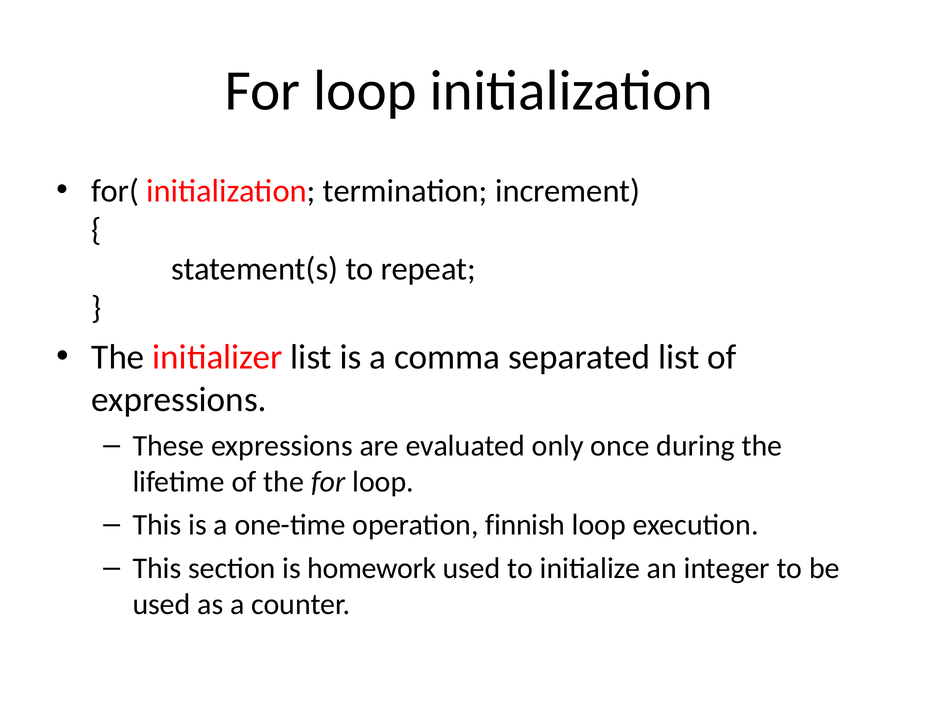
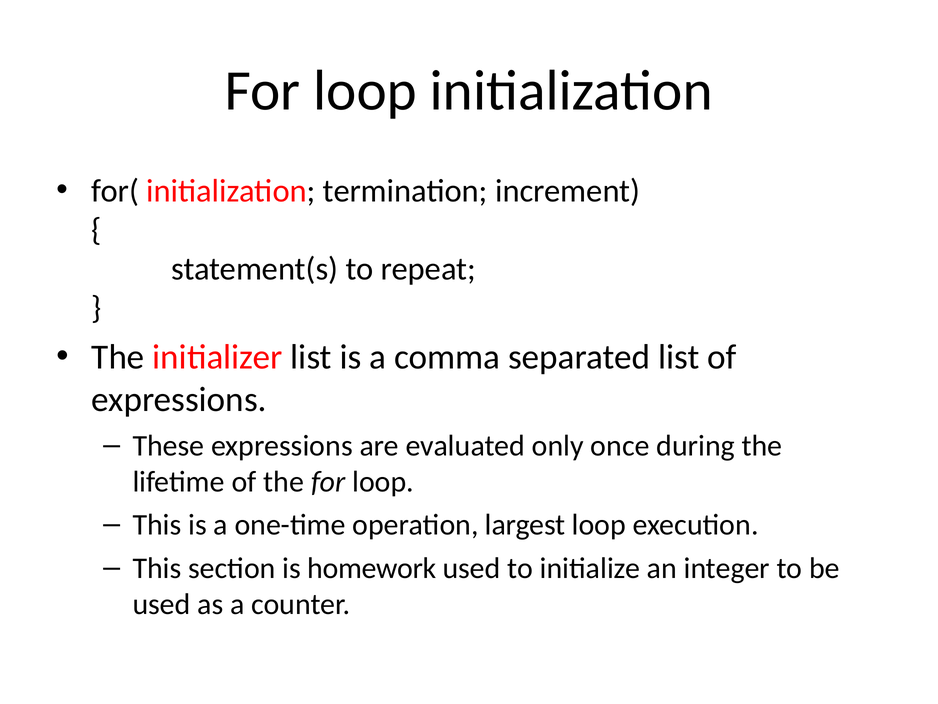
finnish: finnish -> largest (525, 525)
